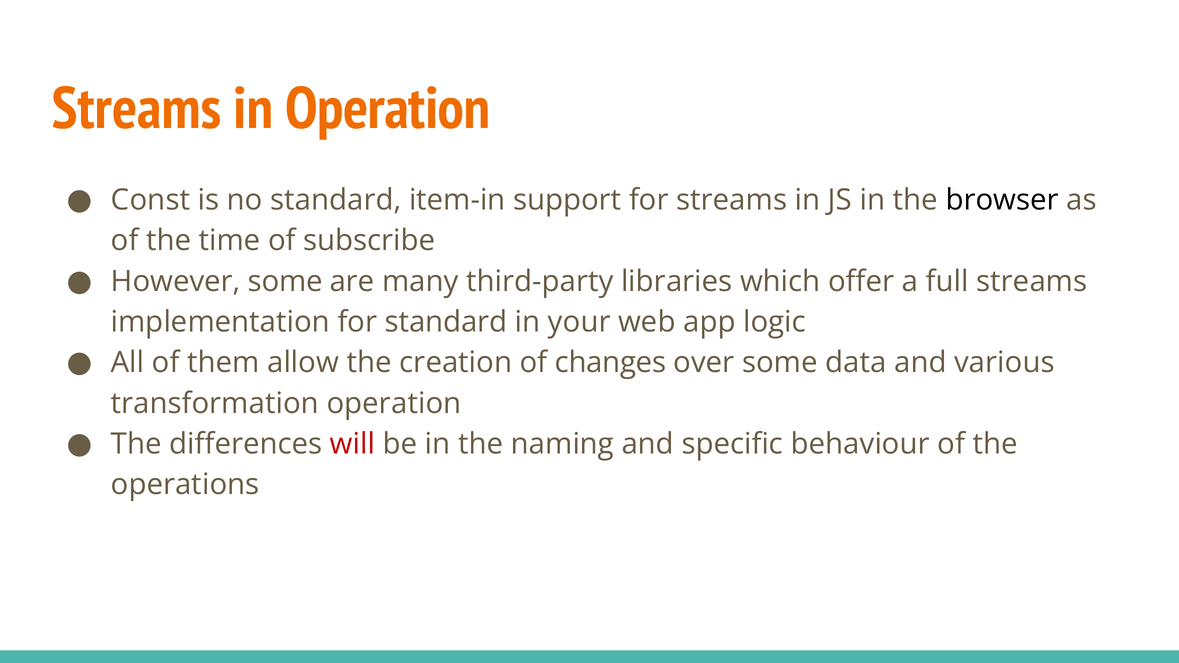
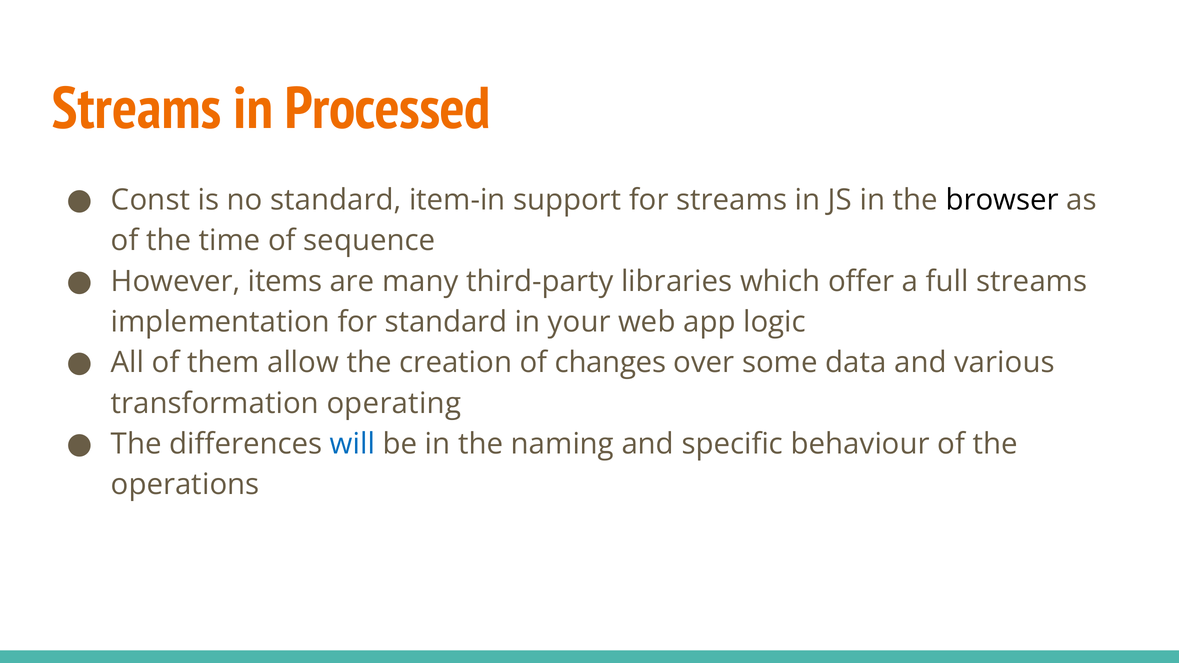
in Operation: Operation -> Processed (388, 109)
subscribe: subscribe -> sequence (369, 241)
However some: some -> items (285, 281)
transformation operation: operation -> operating (394, 403)
will colour: red -> blue (353, 444)
